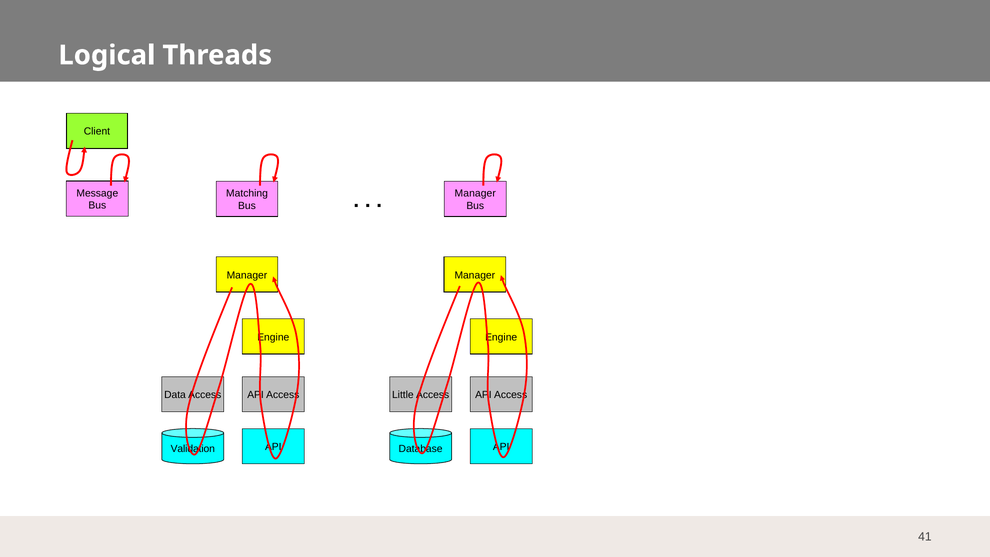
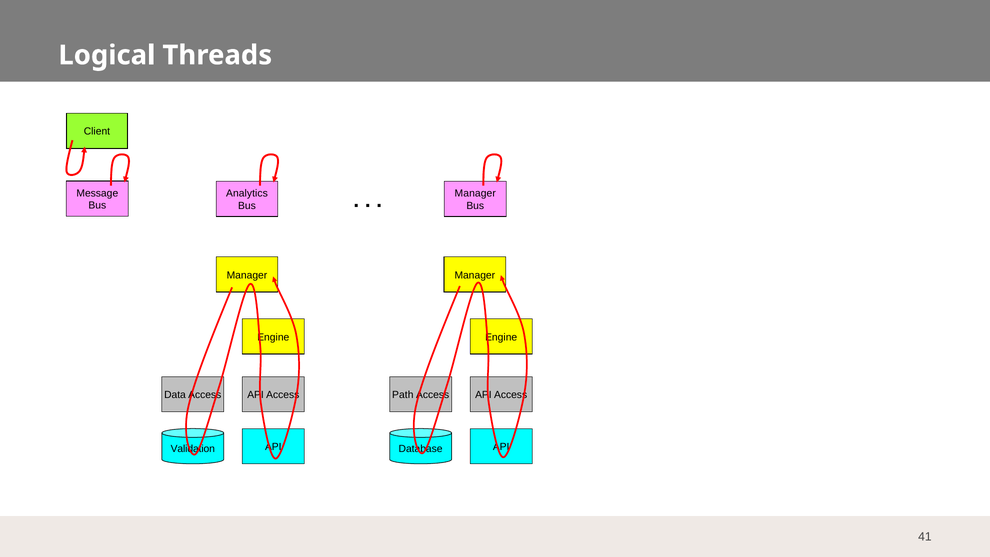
Matching: Matching -> Analytics (247, 193)
Little: Little -> Path (403, 395)
